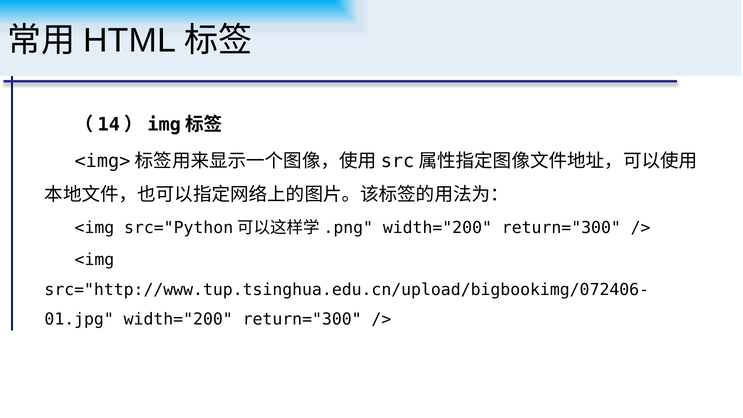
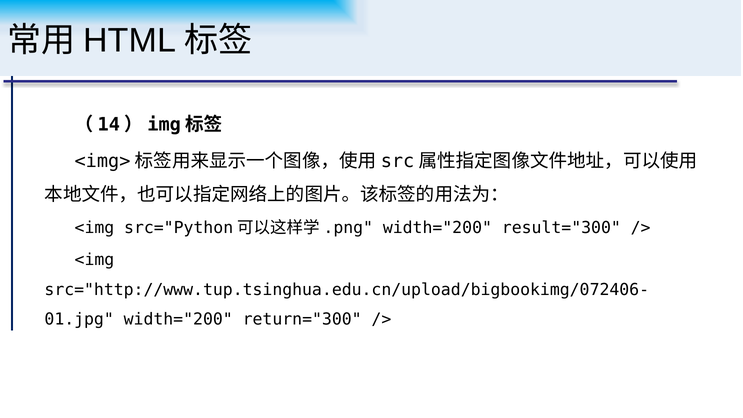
return="300: return="300 -> result="300 (561, 228)
